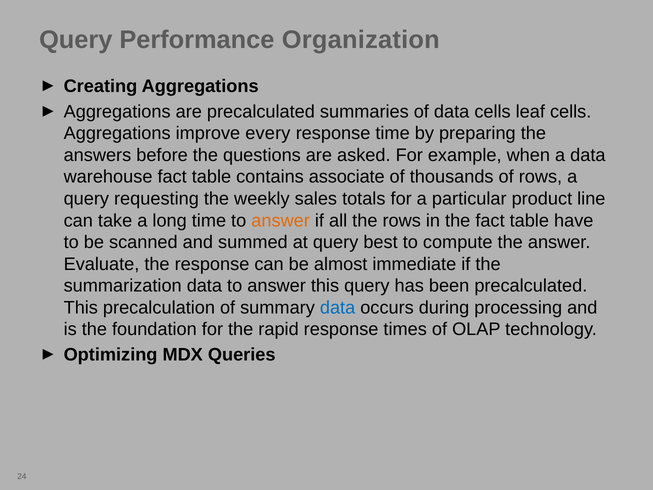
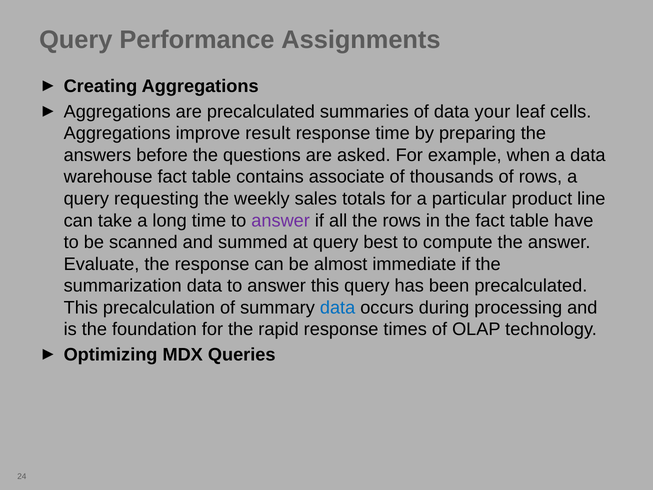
Organization: Organization -> Assignments (361, 40)
data cells: cells -> your (492, 112)
every: every -> result (268, 133)
answer colour: orange -> purple (281, 220)
